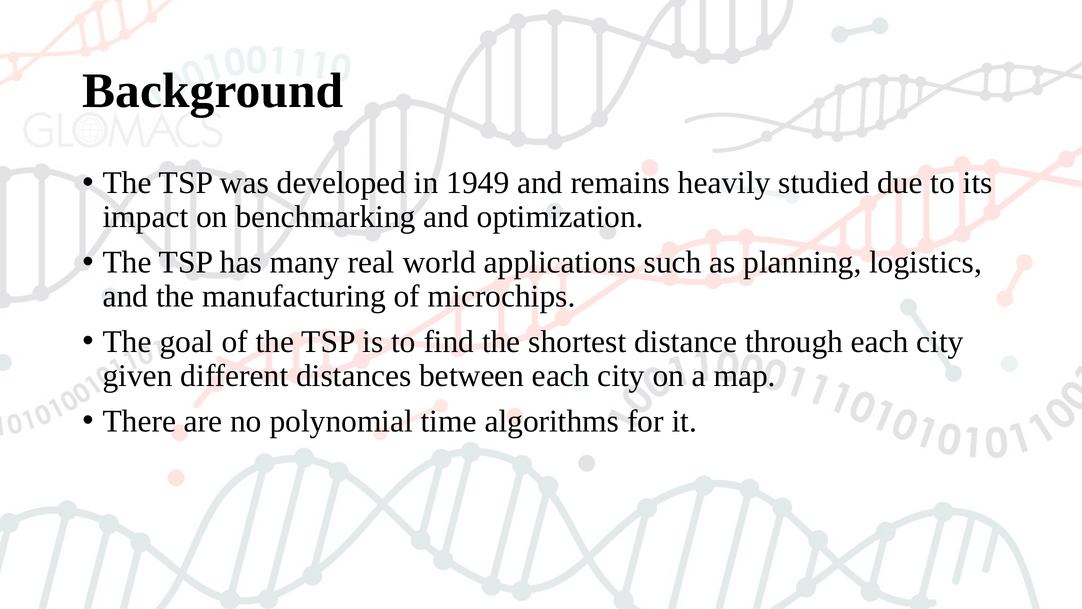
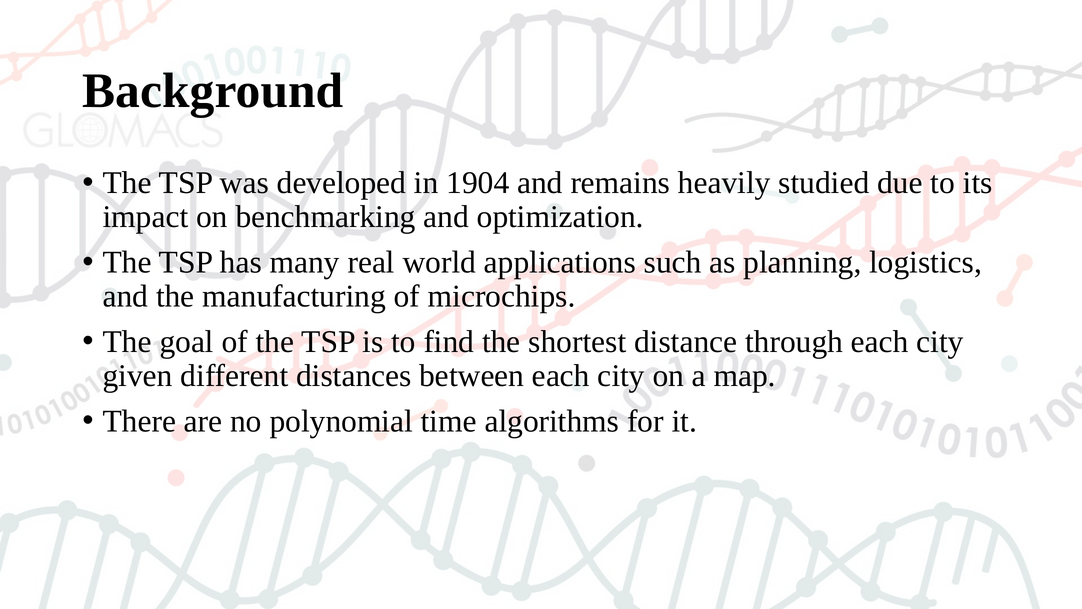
1949: 1949 -> 1904 (478, 183)
